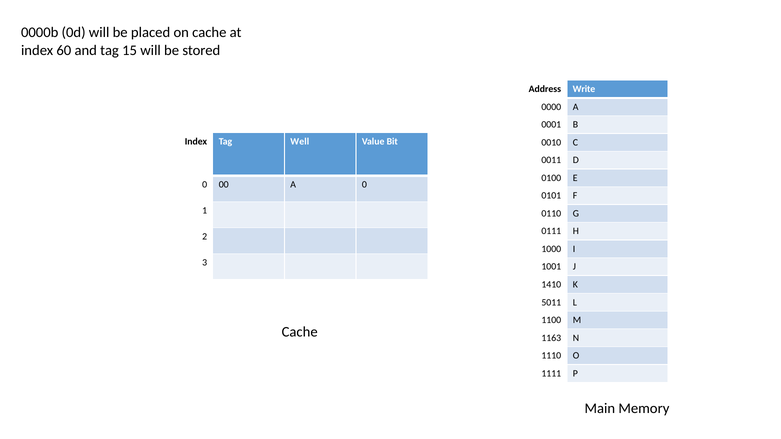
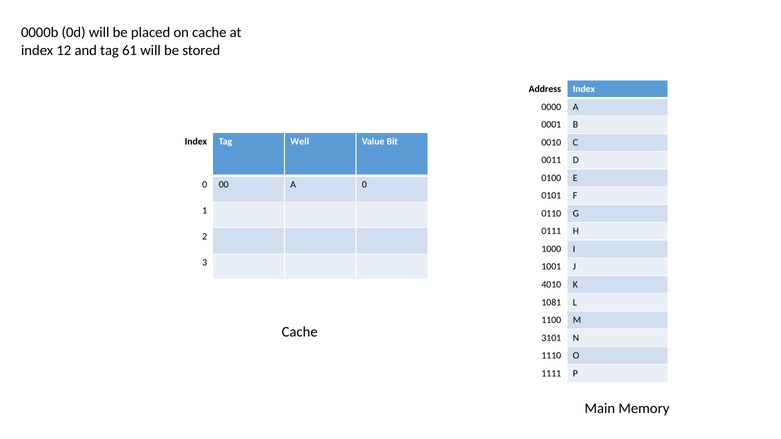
60: 60 -> 12 (64, 50)
15: 15 -> 61 (130, 50)
Address Write: Write -> Index (584, 89)
1410: 1410 -> 4010 (551, 285)
5011: 5011 -> 1081 (551, 303)
1163: 1163 -> 3101 (551, 338)
